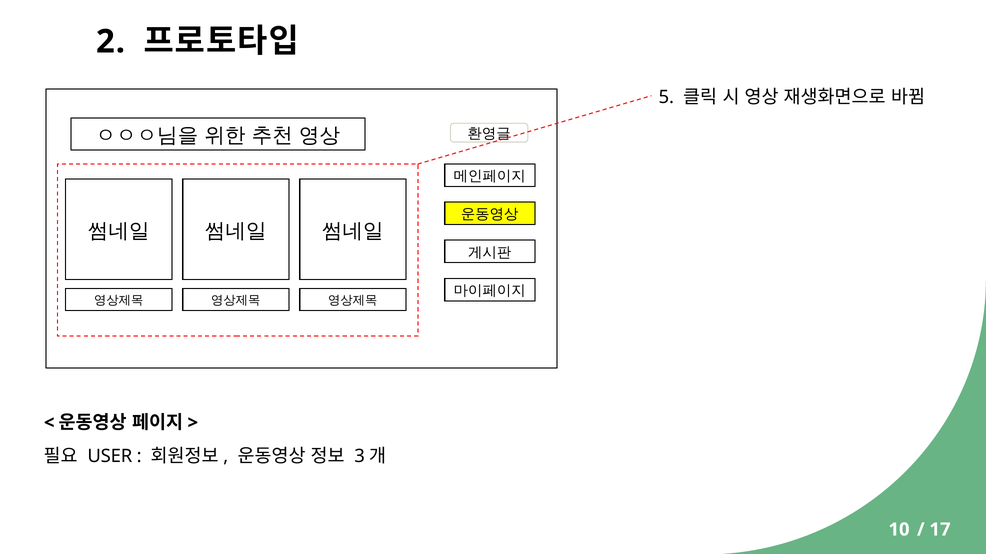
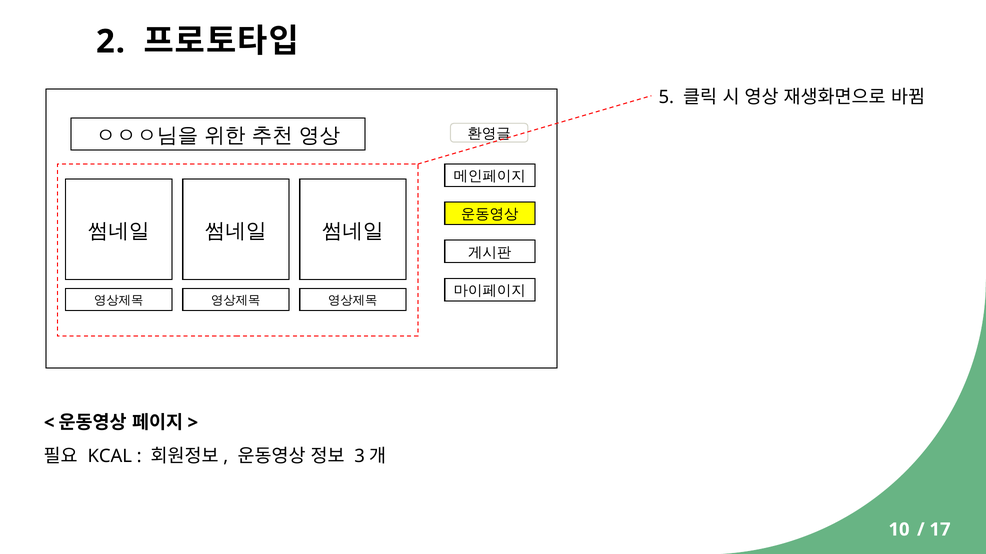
USER: USER -> KCAL (110, 457)
